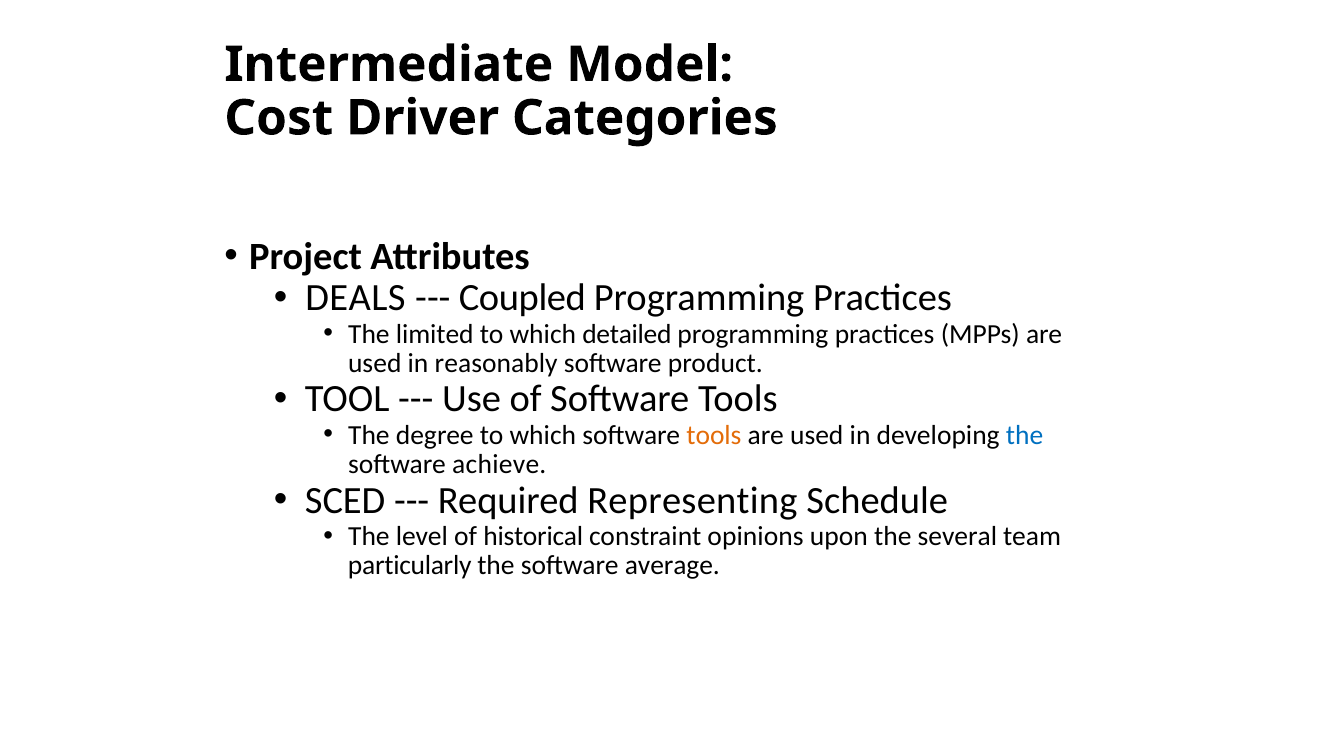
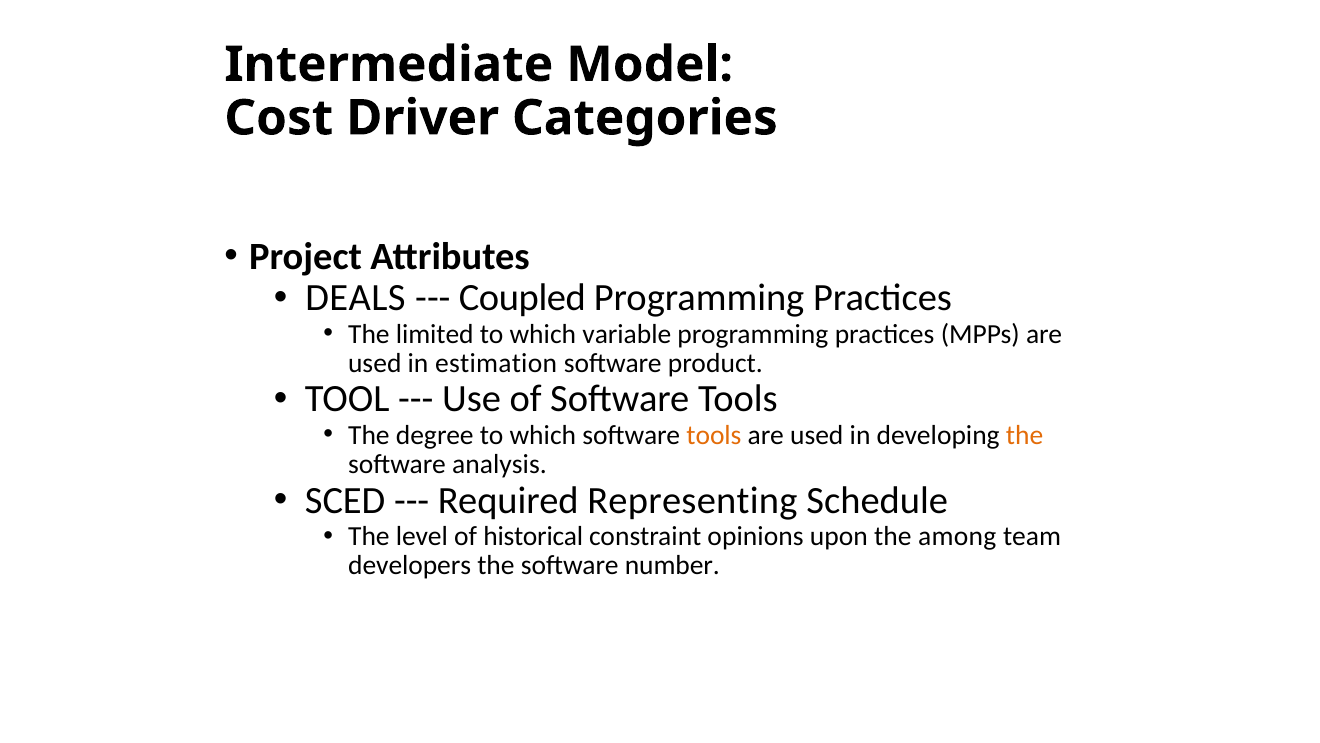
detailed: detailed -> variable (627, 334)
reasonably: reasonably -> estimation (496, 363)
the colour: blue -> orange (1025, 435)
achieve: achieve -> analysis (499, 464)
several: several -> among (957, 536)
particularly: particularly -> developers (410, 565)
average: average -> number (672, 565)
